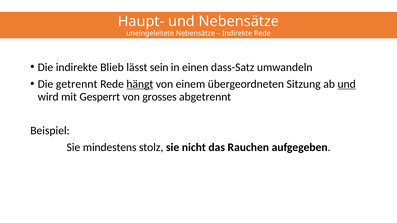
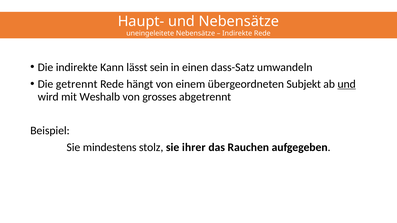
Blieb: Blieb -> Kann (112, 67)
hängt underline: present -> none (140, 84)
Sitzung: Sitzung -> Subjekt (304, 84)
Gesperrt: Gesperrt -> Weshalb (100, 97)
nicht: nicht -> ihrer (194, 148)
